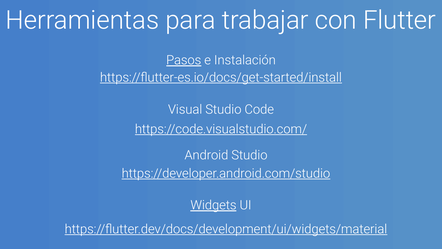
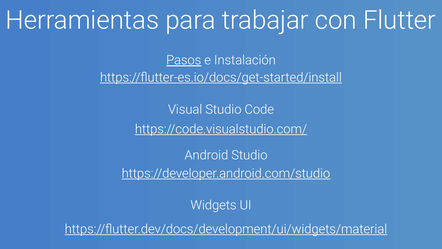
Widgets underline: present -> none (213, 205)
